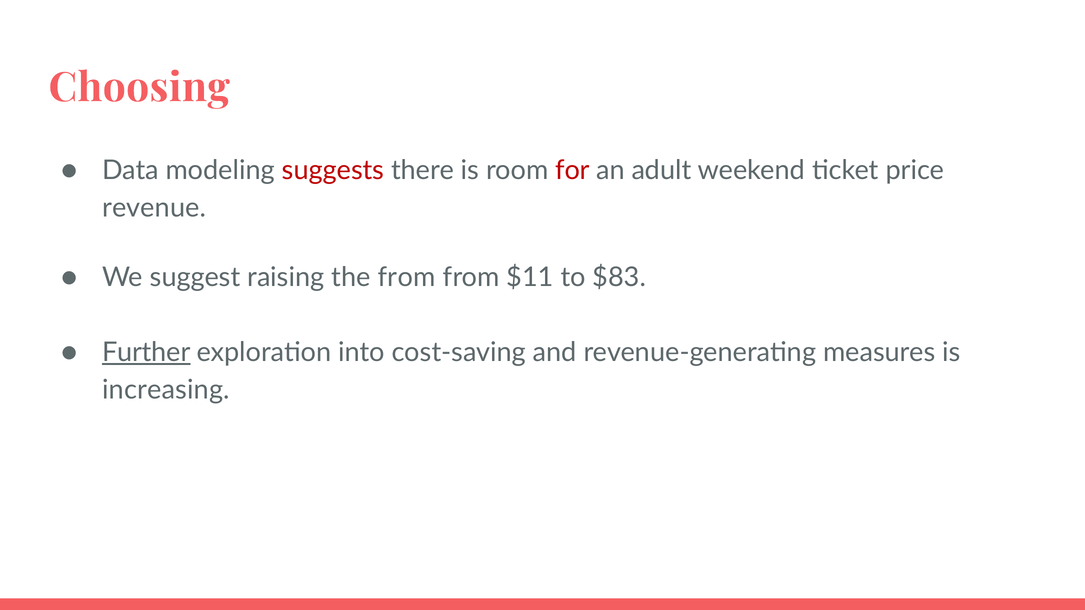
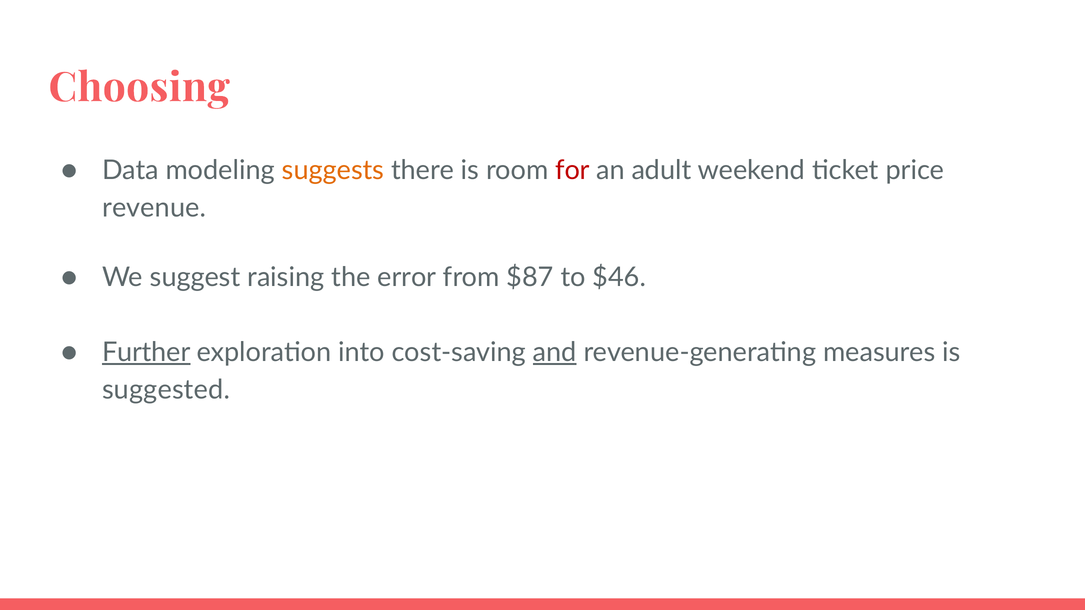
suggests colour: red -> orange (333, 170)
the from: from -> error (407, 278)
$11: $11 -> $87 (530, 278)
$83: $83 -> $46 (619, 278)
and underline: none -> present (555, 353)
increasing: increasing -> suggested (166, 390)
